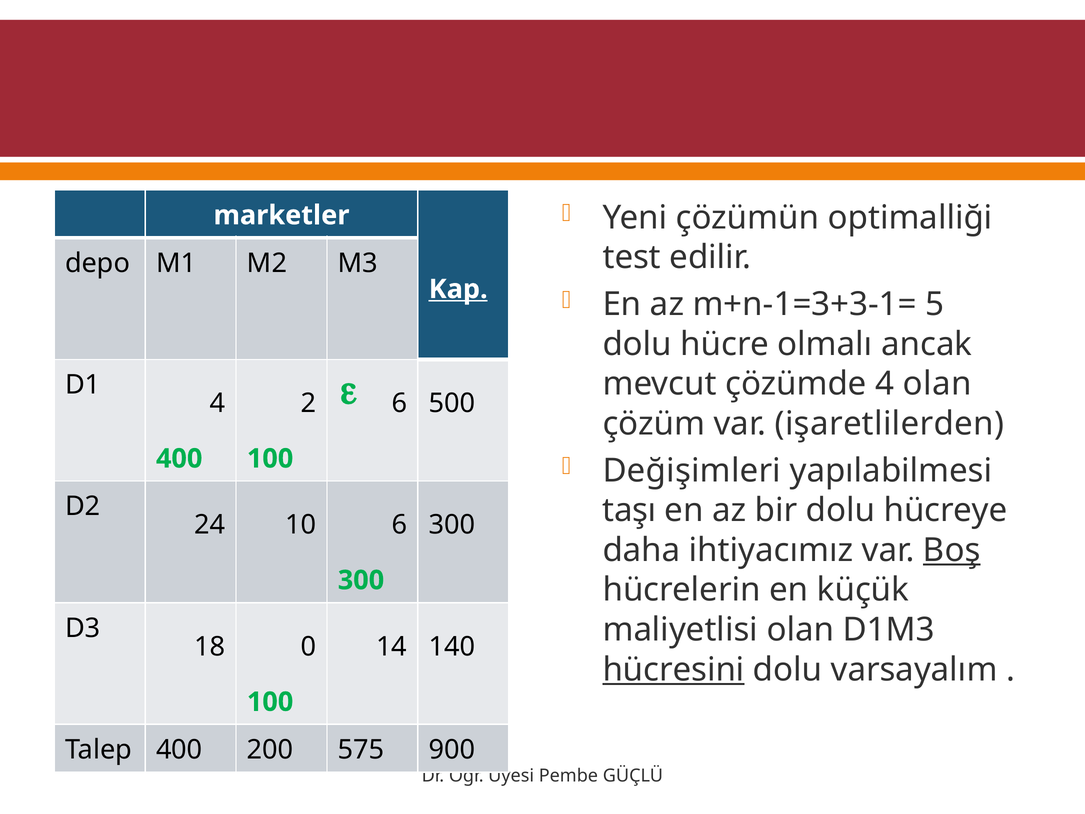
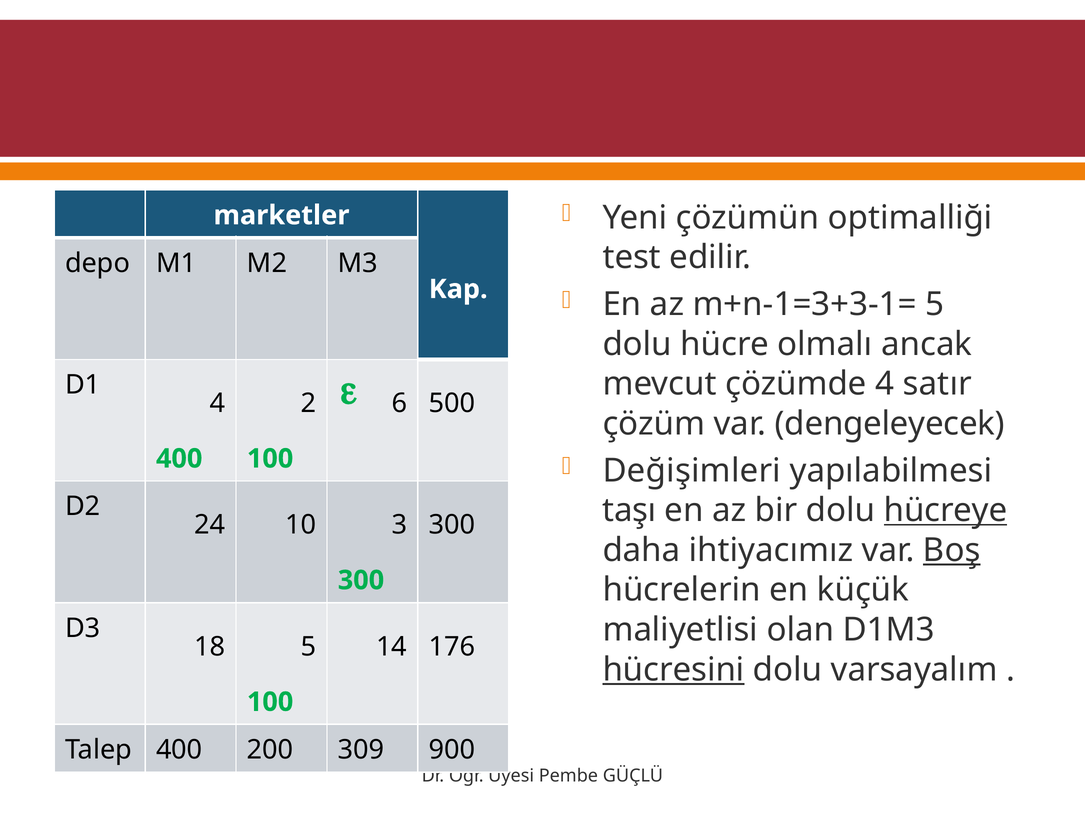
Kap underline: present -> none (458, 289)
4 olan: olan -> satır (937, 384)
işaretlilerden: işaretlilerden -> dengeleyecek (890, 424)
hücreye underline: none -> present (946, 510)
10 6: 6 -> 3 (399, 525)
18 0: 0 -> 5 (309, 646)
140: 140 -> 176 (452, 646)
575: 575 -> 309 (361, 750)
